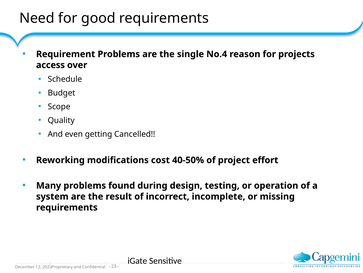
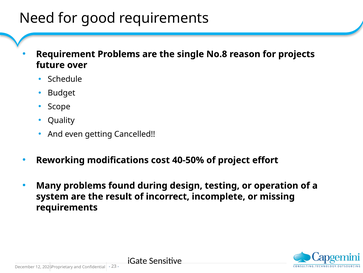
No.4: No.4 -> No.8 (217, 54)
access: access -> future (50, 65)
